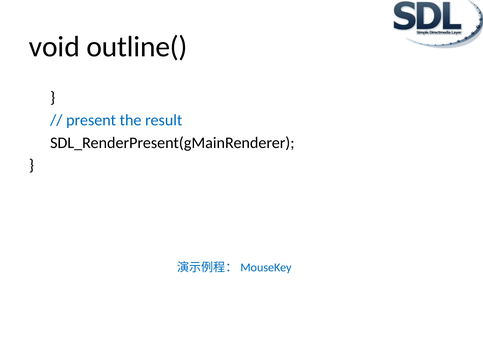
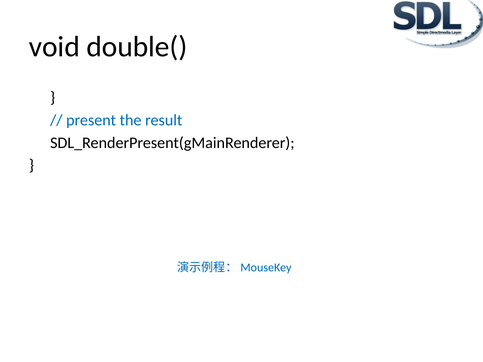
outline(: outline( -> double( (137, 47)
